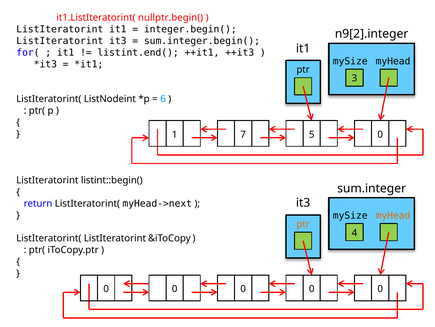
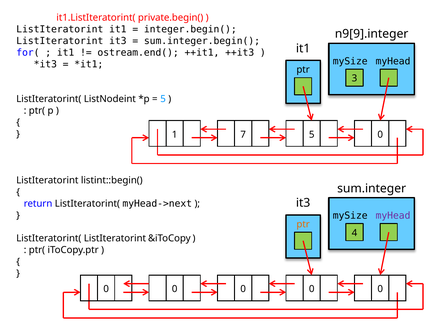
nullptr.begin(: nullptr.begin( -> private.begin( (171, 18)
n9[2].integer: n9[2].integer -> n9[9].integer (372, 34)
listint.end(: listint.end( -> ostream.end( (138, 52)
6: 6 -> 5 (163, 99)
myHead colour: orange -> purple (393, 215)
